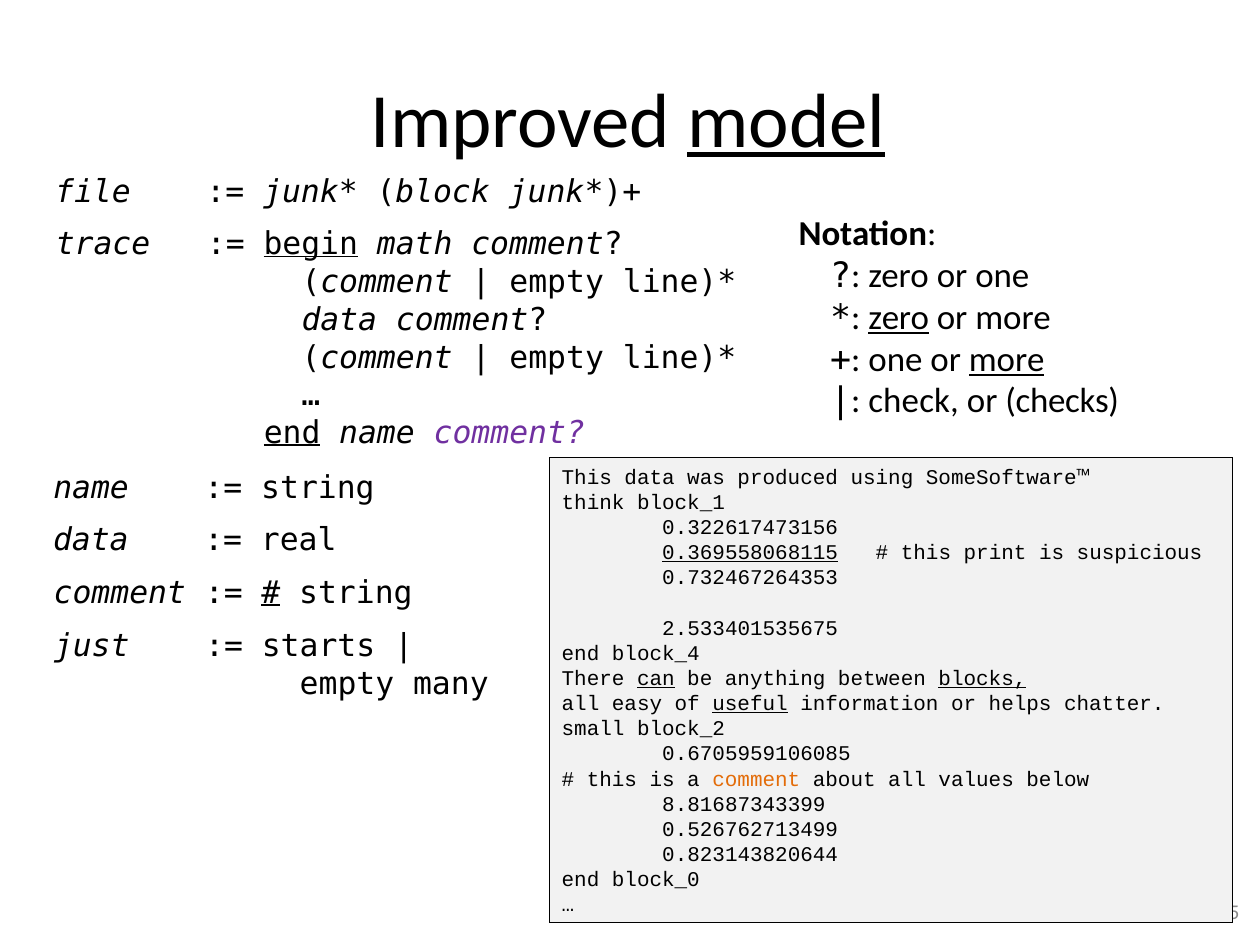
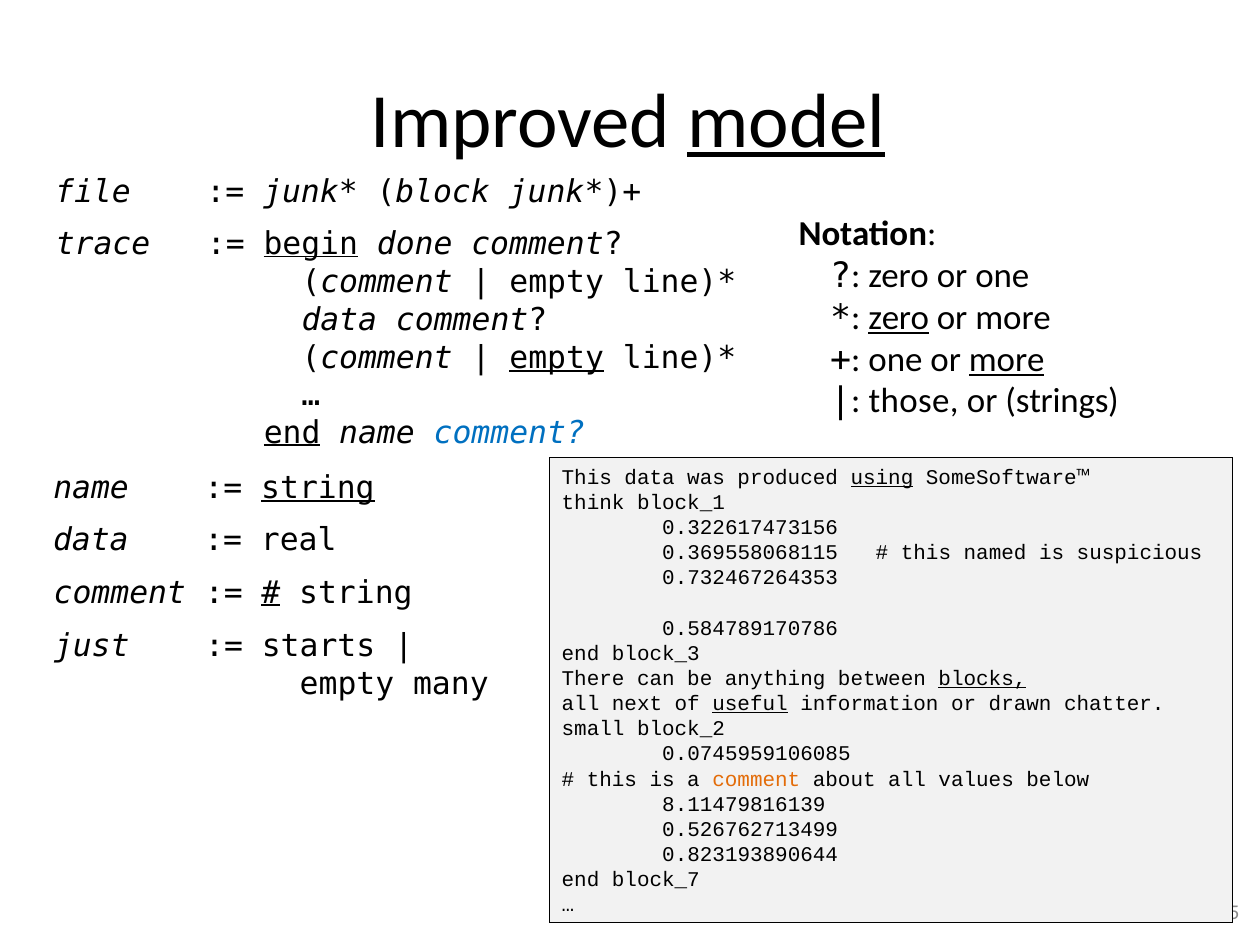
math: math -> done (415, 244)
empty underline: none -> present (557, 358)
check: check -> those (914, 401)
checks: checks -> strings (1062, 401)
comment colour: purple -> blue (509, 433)
using underline: none -> present (882, 477)
string underline: none -> present (318, 488)
0.369558068115 underline: present -> none (750, 553)
print: print -> named (995, 553)
2.533401535675: 2.533401535675 -> 0.584789170786 (750, 628)
block_4: block_4 -> block_3 (656, 653)
can underline: present -> none (656, 678)
easy: easy -> next (637, 703)
helps: helps -> drawn (1020, 703)
0.6705959106085: 0.6705959106085 -> 0.0745959106085 (756, 754)
8.81687343399: 8.81687343399 -> 8.11479816139 (744, 804)
0.823143820644: 0.823143820644 -> 0.823193890644 (750, 854)
block_0: block_0 -> block_7 (656, 879)
